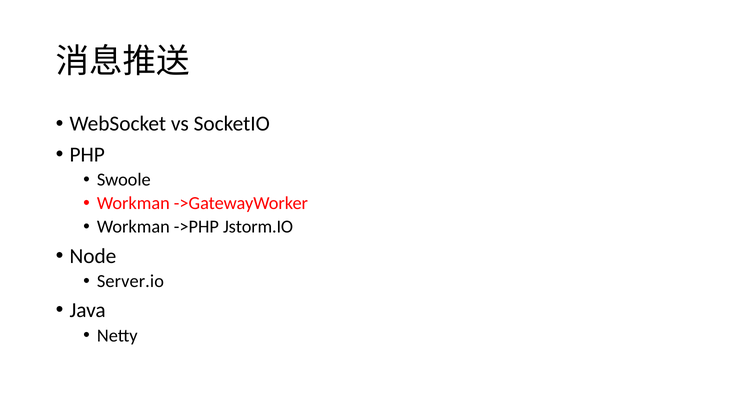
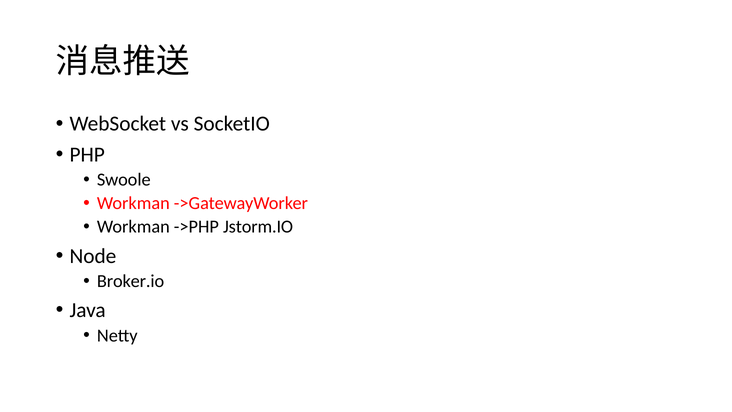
Server.io: Server.io -> Broker.io (131, 281)
